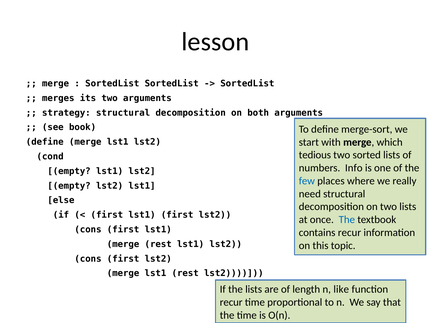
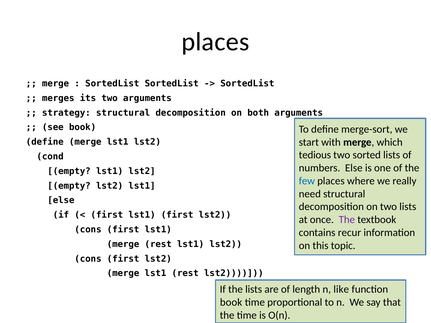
lesson: lesson -> places (215, 42)
numbers Info: Info -> Else (354, 168)
The colour: blue -> purple (347, 220)
recur: recur -> book (231, 302)
